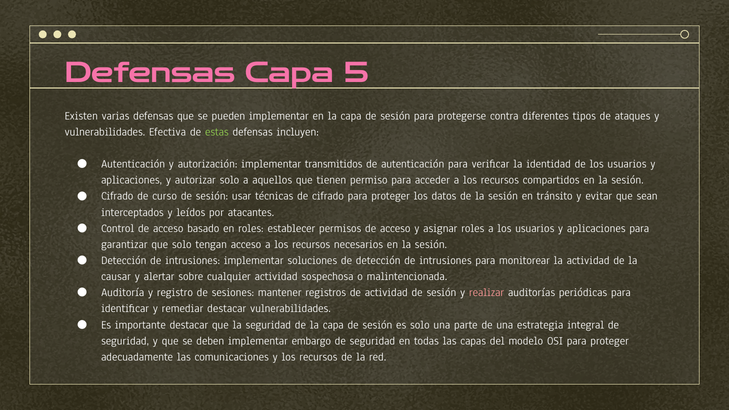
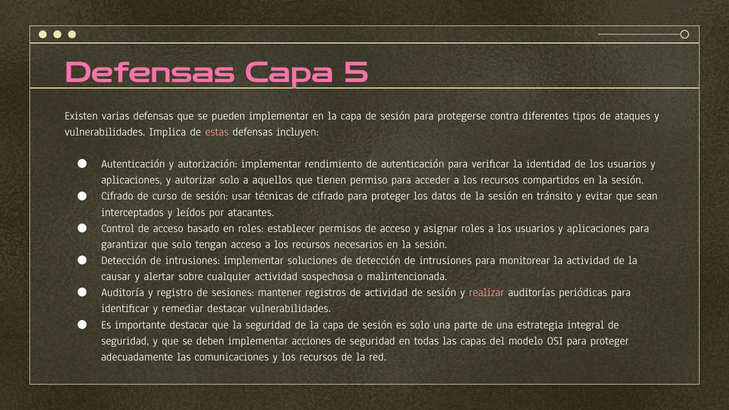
Efectiva: Efectiva -> Implica (168, 132)
estas colour: light green -> pink (217, 132)
transmitidos: transmitidos -> rendimiento (334, 164)
embargo: embargo -> acciones (311, 341)
